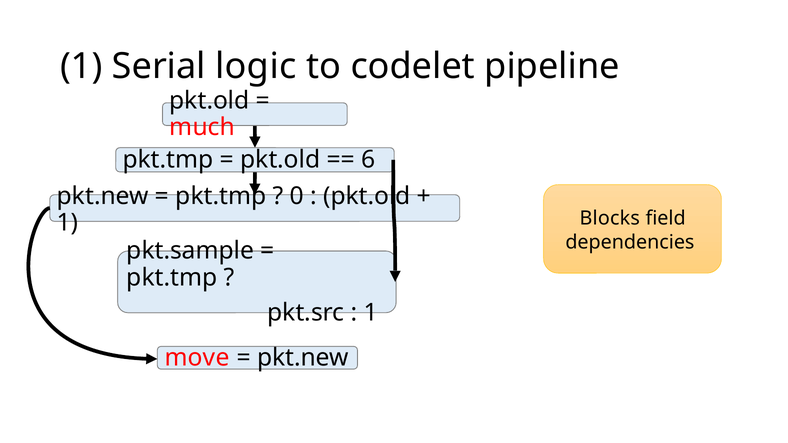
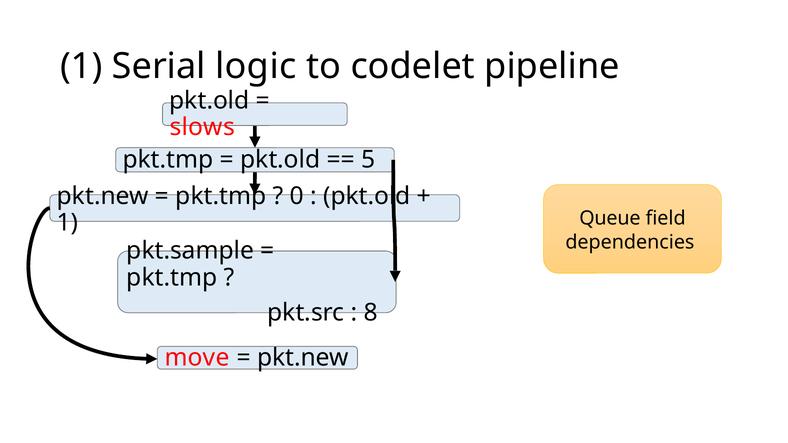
much: much -> slows (202, 127)
6: 6 -> 5 (368, 160)
Blocks: Blocks -> Queue (610, 219)
1: 1 -> 8 (371, 313)
